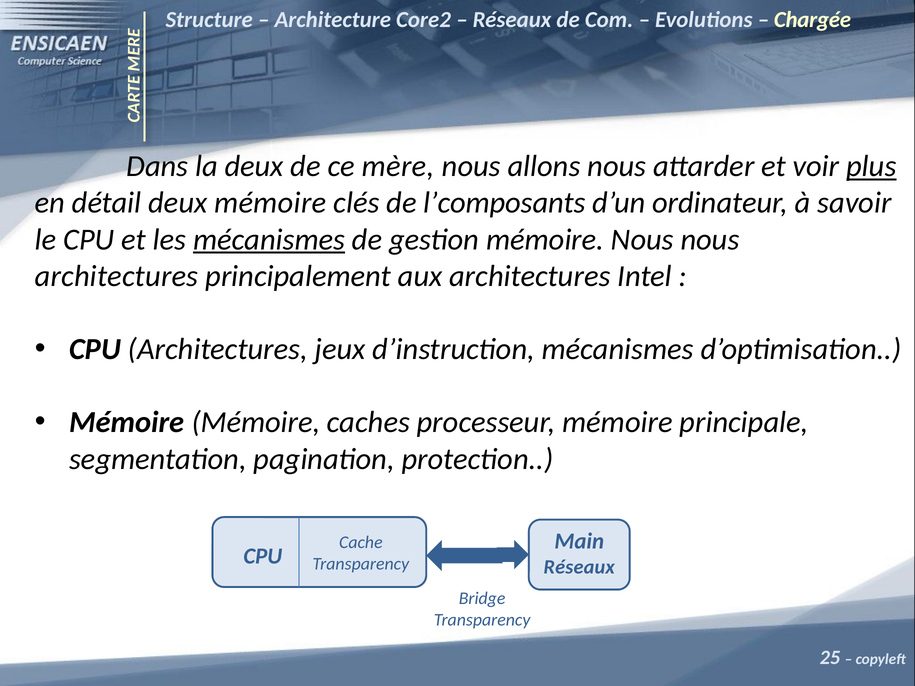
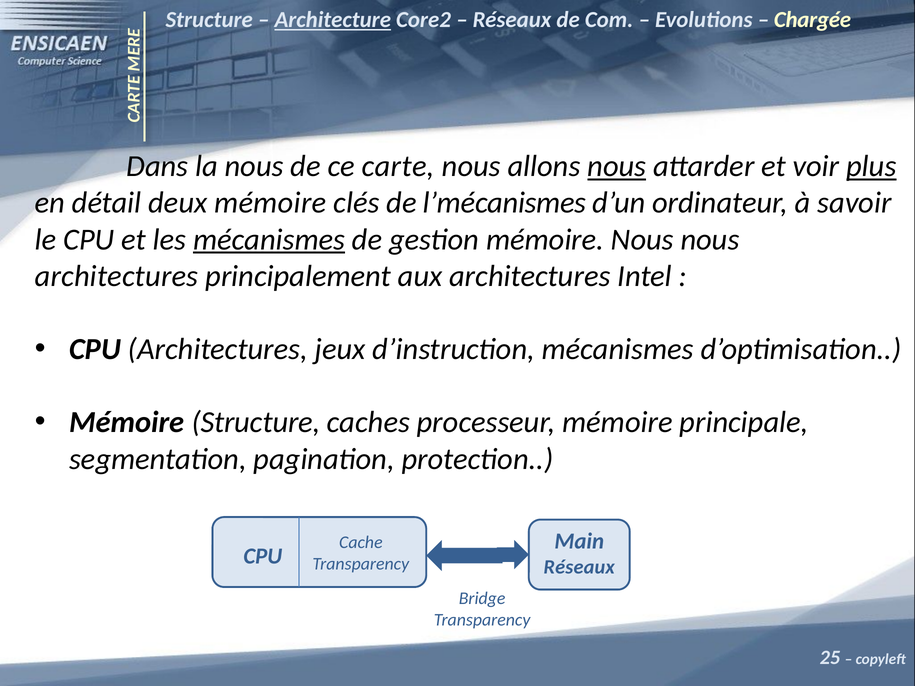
Architecture underline: none -> present (333, 20)
la deux: deux -> nous (254, 166)
mère: mère -> carte (398, 166)
nous underline: none -> present (617, 166)
l’composants: l’composants -> l’mécanismes (505, 203)
Mémoire Mémoire: Mémoire -> Structure (256, 423)
